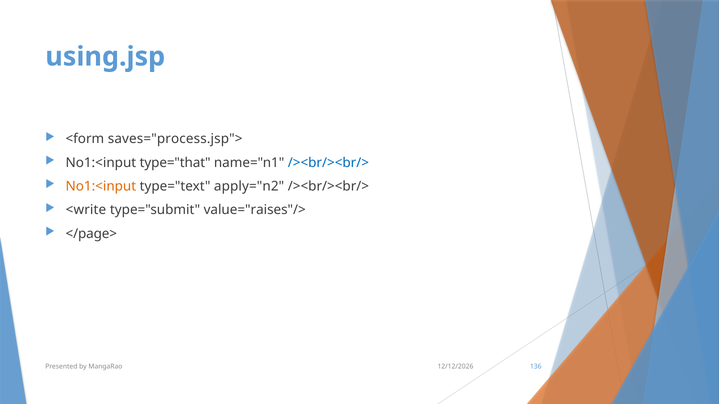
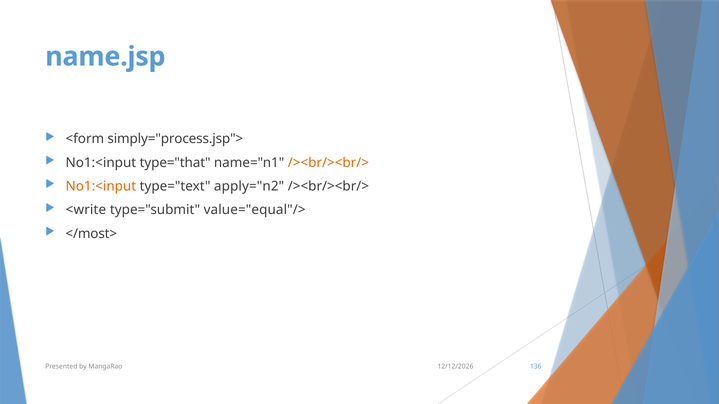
using.jsp: using.jsp -> name.jsp (105, 57)
saves="process.jsp">: saves="process.jsp"> -> simply="process.jsp"> (175, 139)
/><br/><br/> colour: blue -> orange (328, 163)
value="raises"/>: value="raises"/> -> value="equal"/> (255, 210)
</page>: </page> -> </most> (91, 234)
